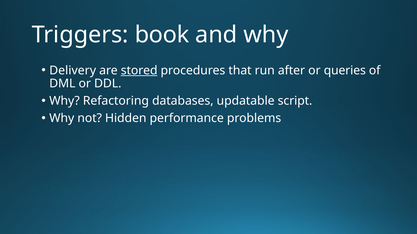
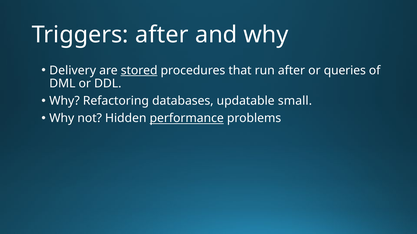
Triggers book: book -> after (162, 35)
script: script -> small (295, 101)
performance underline: none -> present (187, 119)
